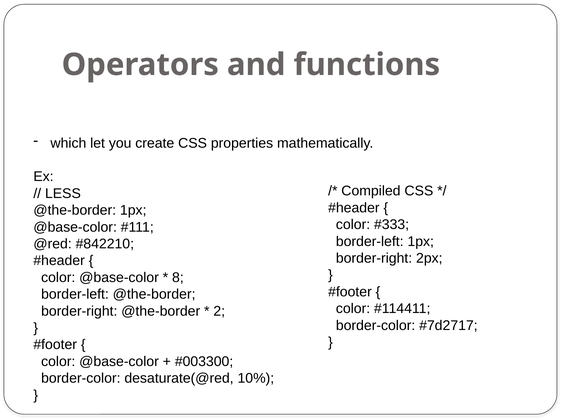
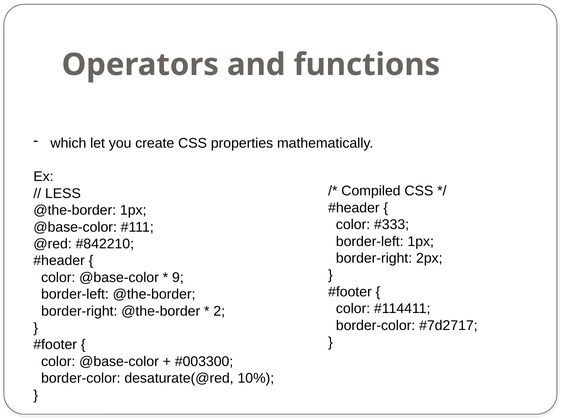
8: 8 -> 9 (178, 278)
